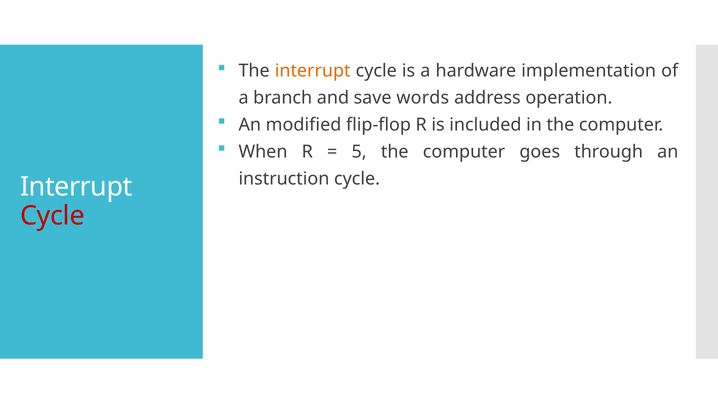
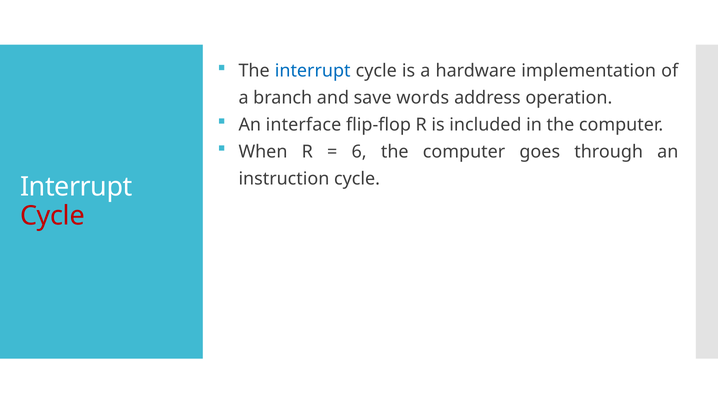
interrupt colour: orange -> blue (313, 71)
modified: modified -> interface (304, 125)
5: 5 -> 6 (359, 152)
